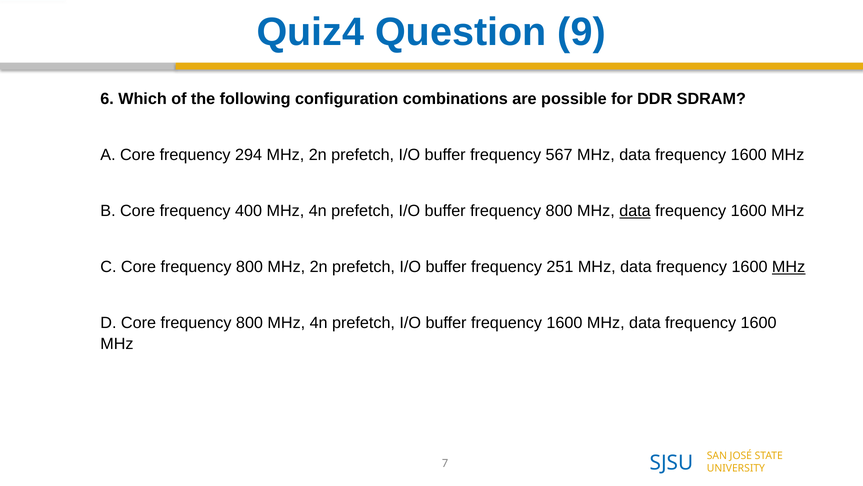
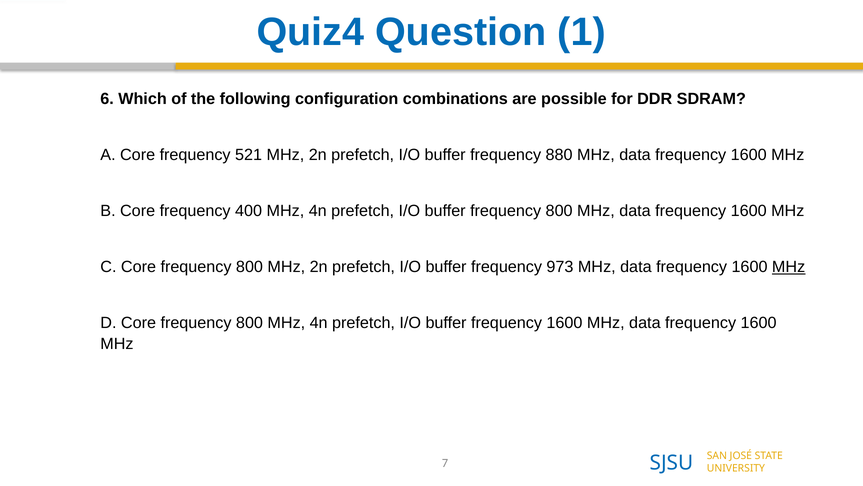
9: 9 -> 1 (582, 32)
294: 294 -> 521 (249, 155)
567: 567 -> 880 (559, 155)
data underline: present -> none (635, 211)
251: 251 -> 973 (560, 267)
